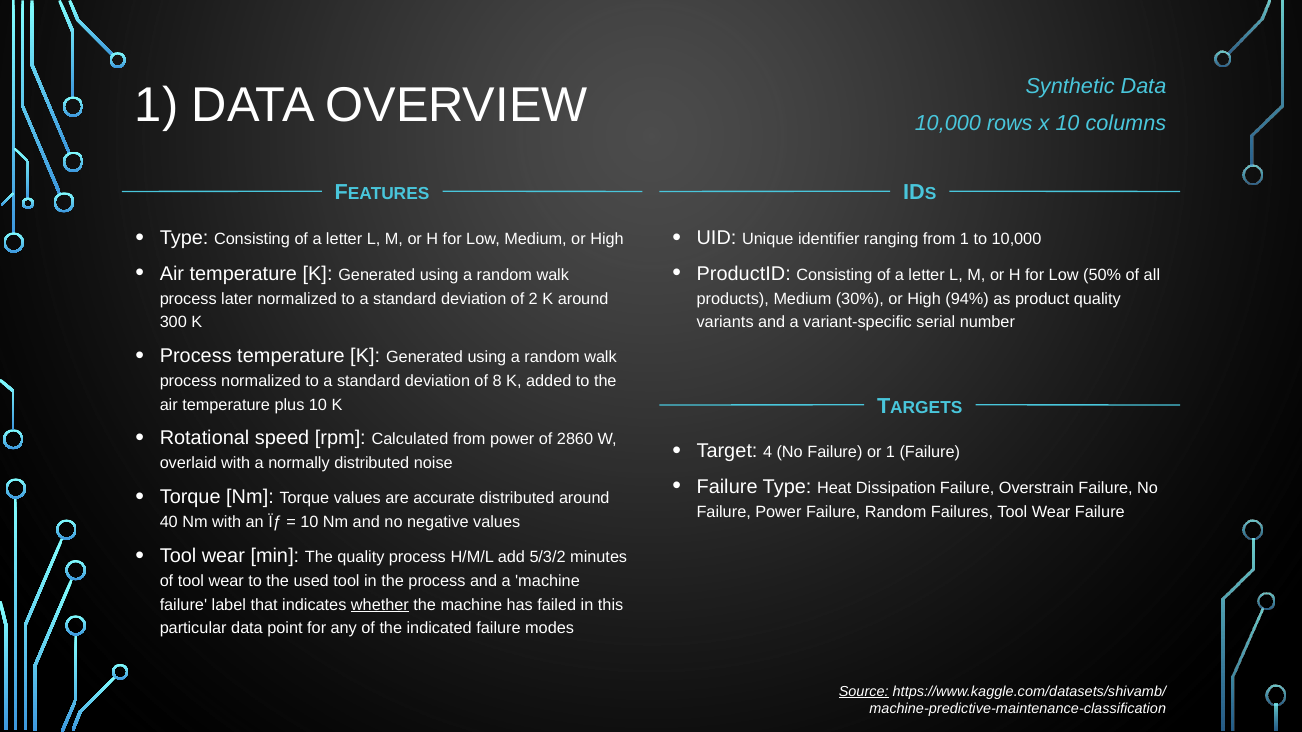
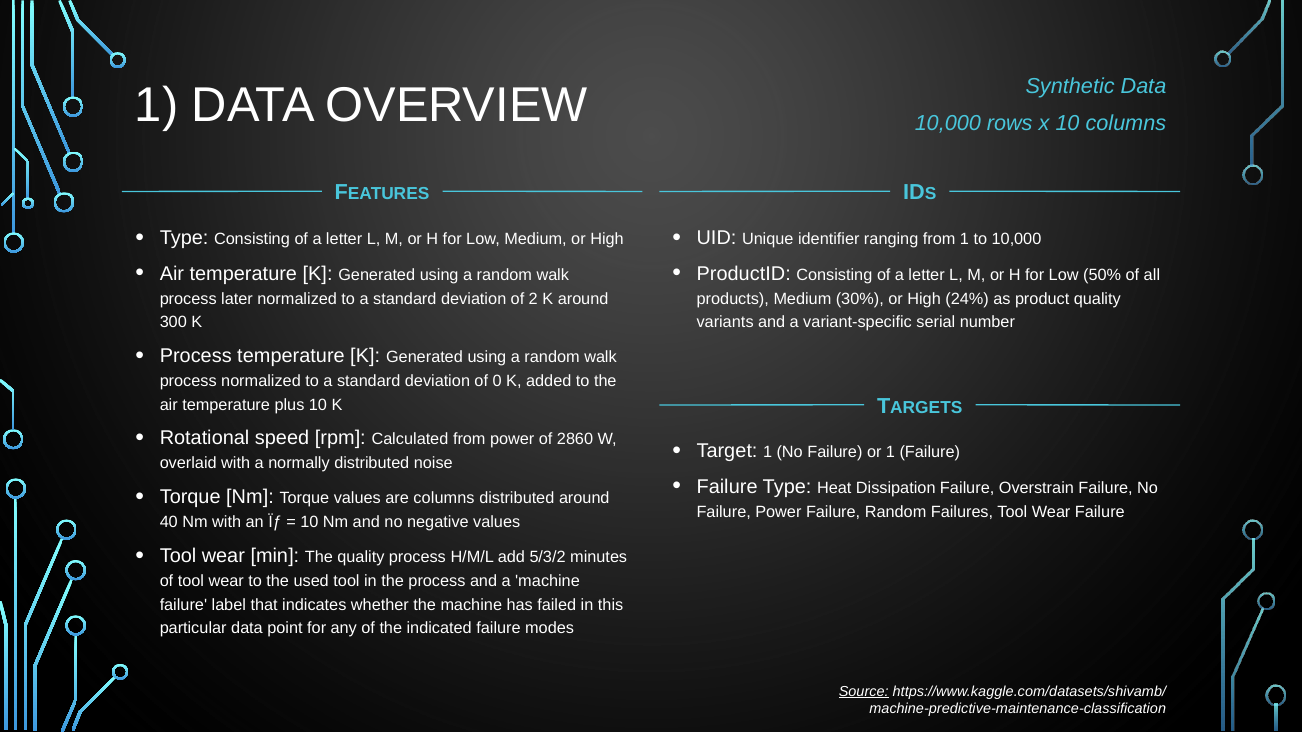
94%: 94% -> 24% (967, 299)
8: 8 -> 0 (497, 381)
Target 4: 4 -> 1 (768, 453)
are accurate: accurate -> columns (444, 499)
whether underline: present -> none (380, 605)
